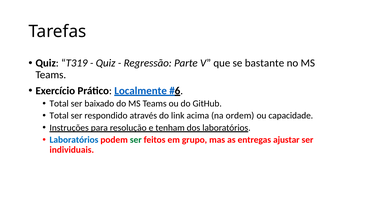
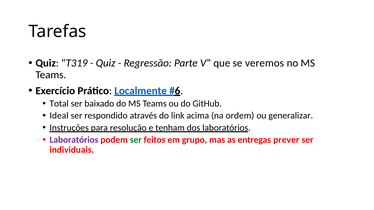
bastante: bastante -> veremos (264, 63)
Total: Total -> Ideal (59, 116)
capacidade: capacidade -> generalizar (291, 116)
Laboratórios colour: blue -> purple (74, 140)
ajustar: ajustar -> prever (286, 140)
